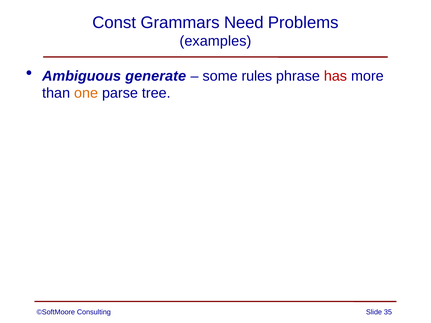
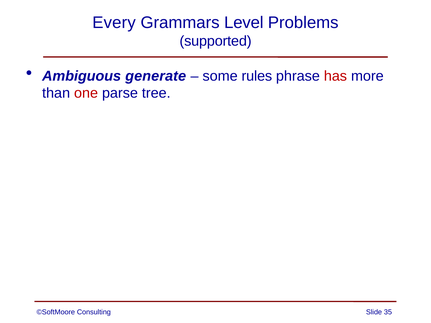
Const: Const -> Every (114, 23)
Need: Need -> Level (244, 23)
examples: examples -> supported (216, 41)
one colour: orange -> red (86, 93)
